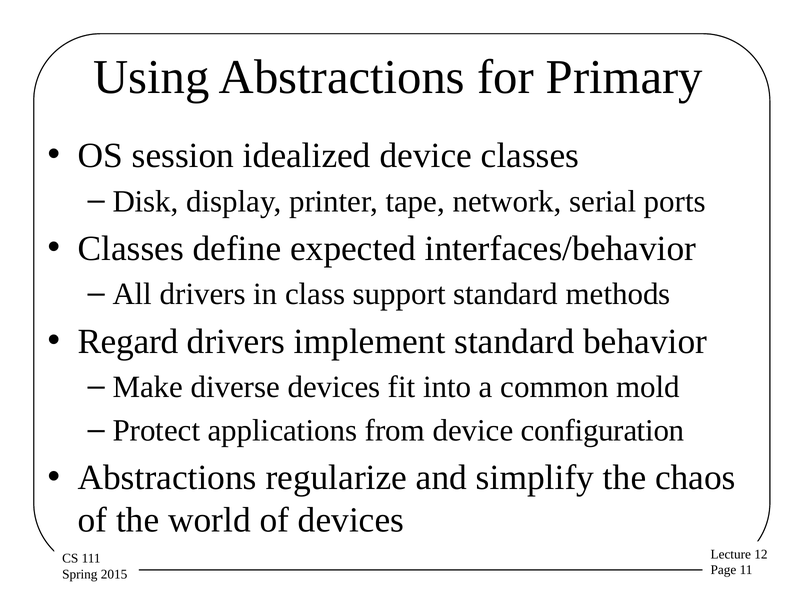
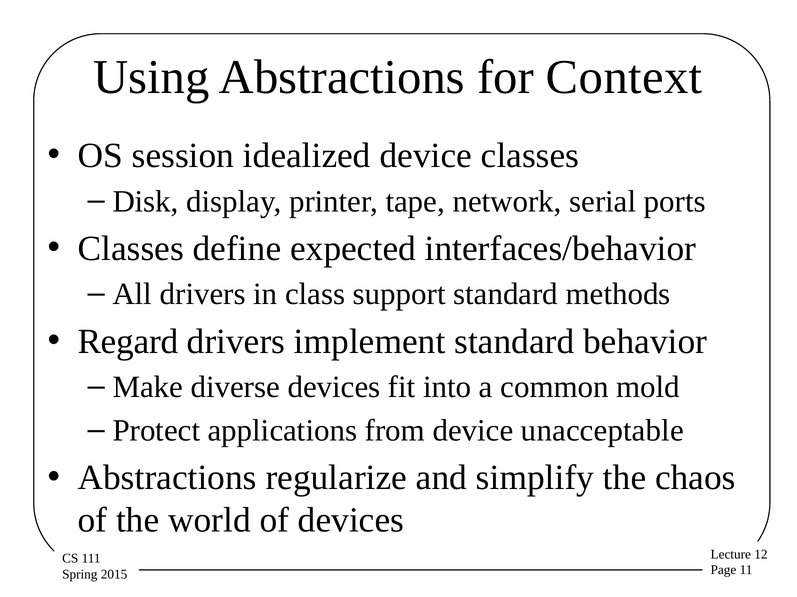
Primary: Primary -> Context (624, 77)
configuration: configuration -> unacceptable (602, 431)
